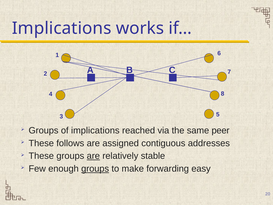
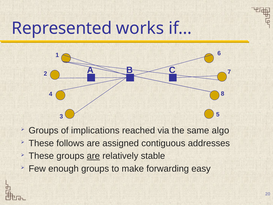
Implications: Implications -> Represented (62, 28)
peer: peer -> algo (220, 130)
groups underline: present -> none (95, 169)
